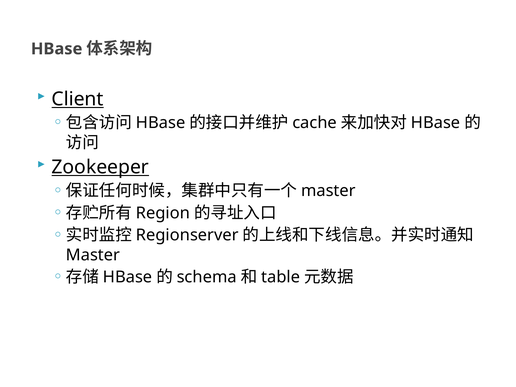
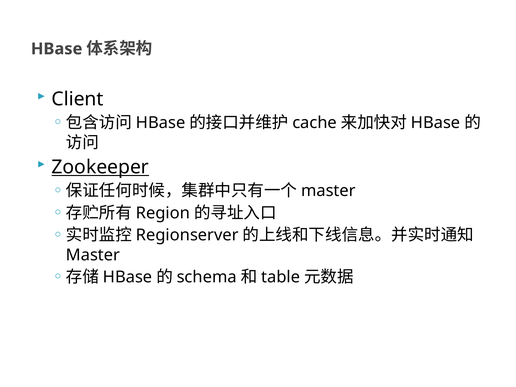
Client underline: present -> none (78, 99)
